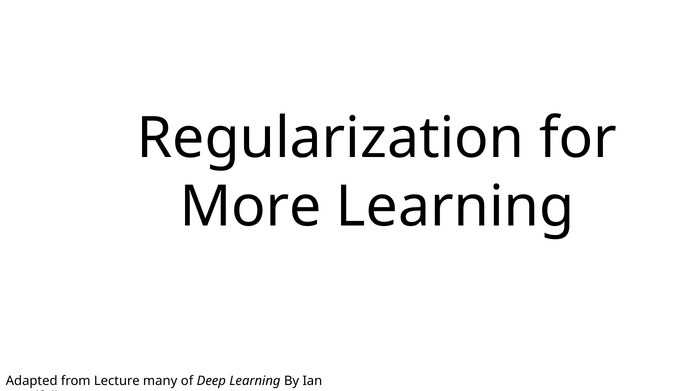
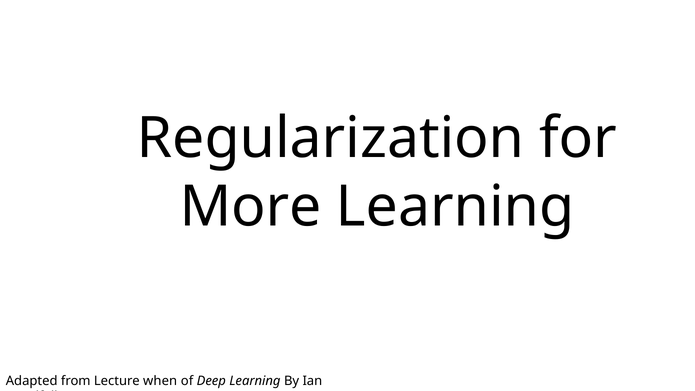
many: many -> when (160, 381)
